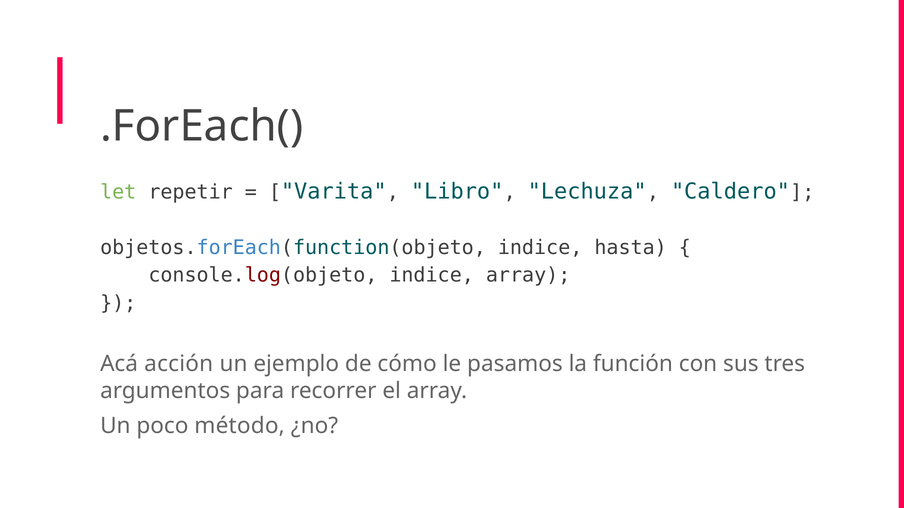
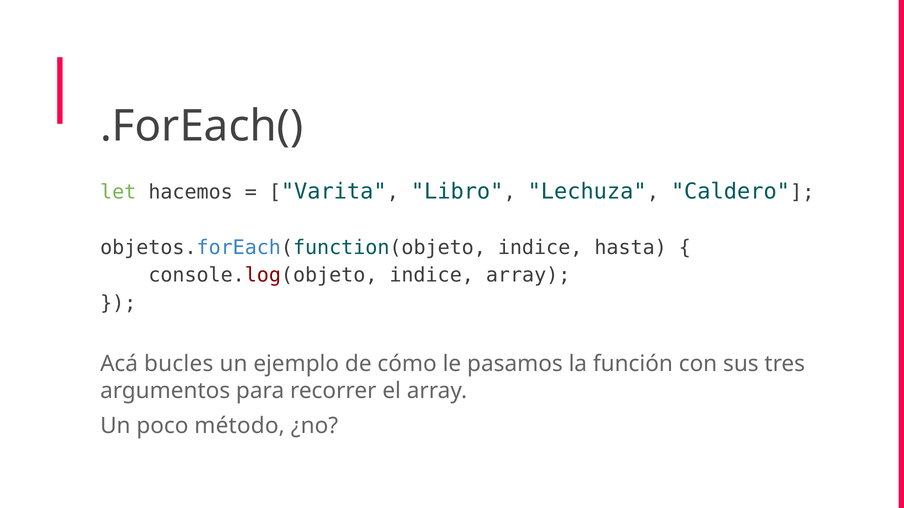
repetir: repetir -> hacemos (191, 192)
acción: acción -> bucles (179, 364)
